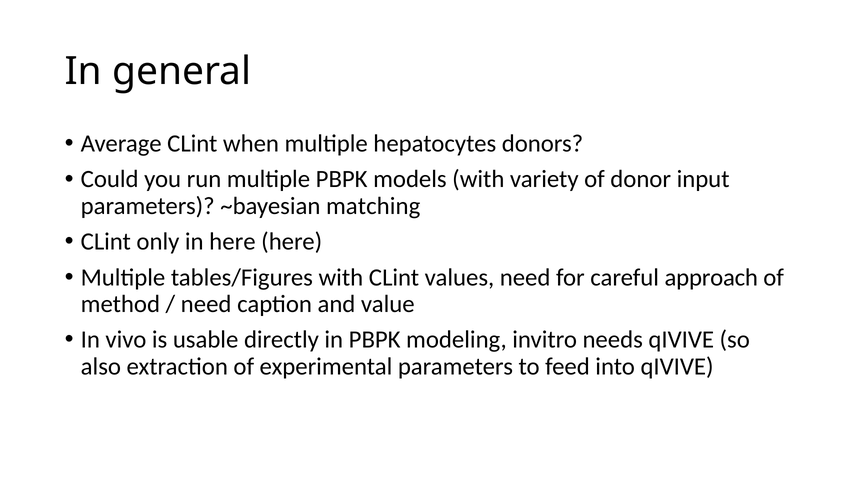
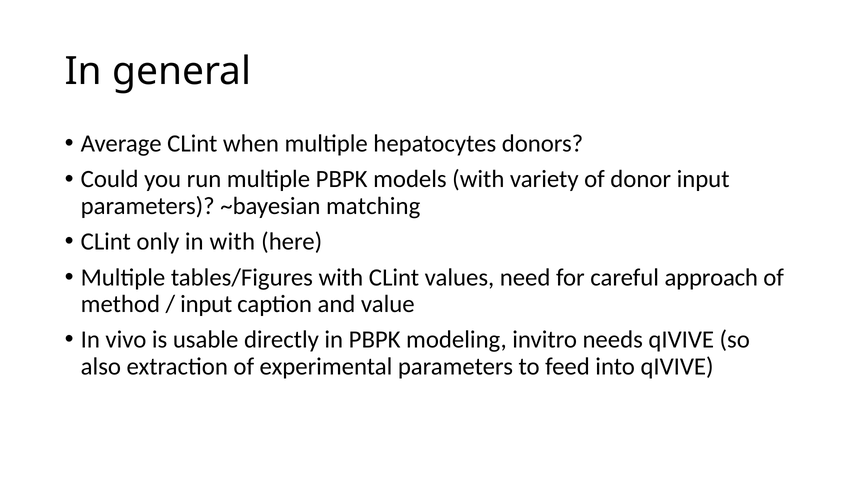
in here: here -> with (232, 242)
need: need -> input (206, 304)
